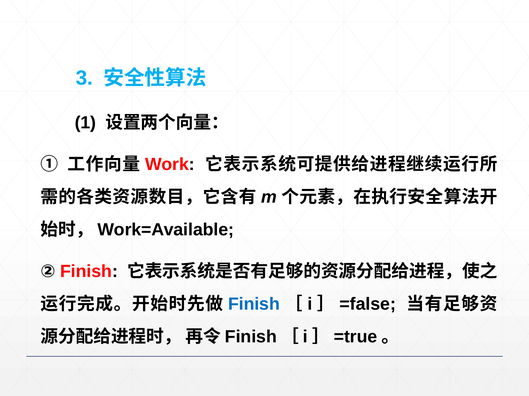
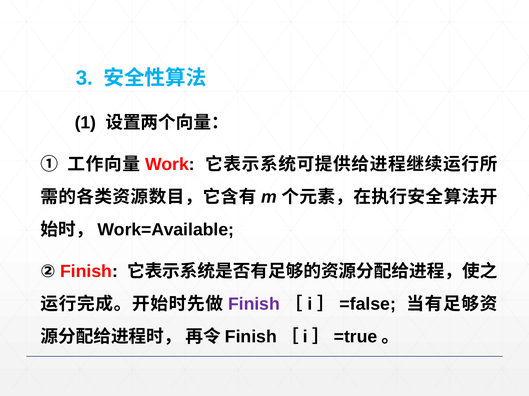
Finish colour: blue -> purple (254, 305)
